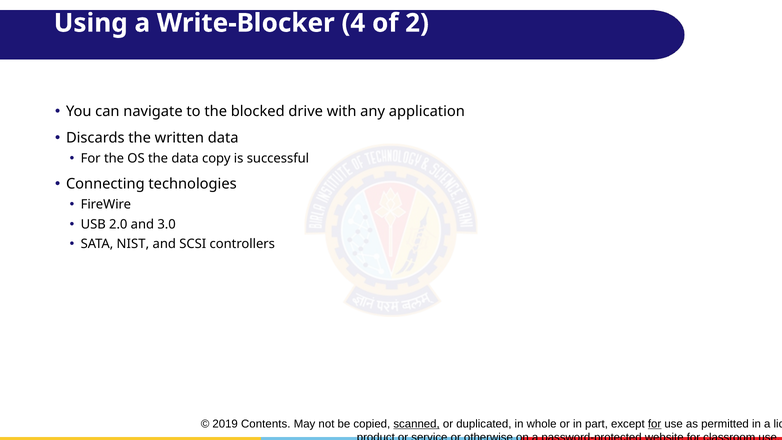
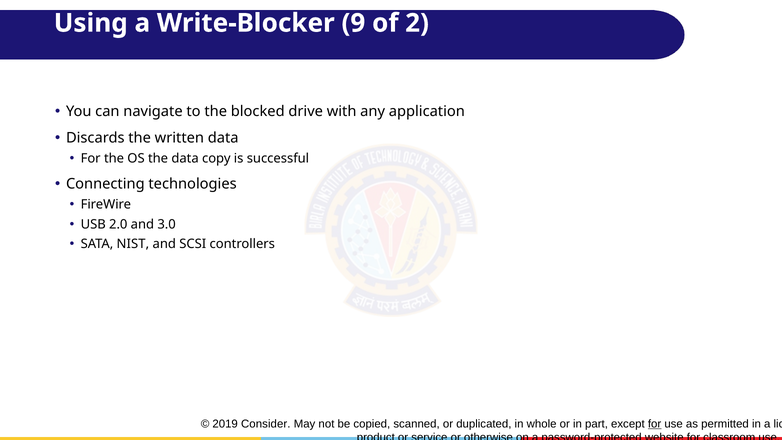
4: 4 -> 9 (353, 23)
Contents: Contents -> Consider (266, 424)
scanned underline: present -> none (417, 424)
